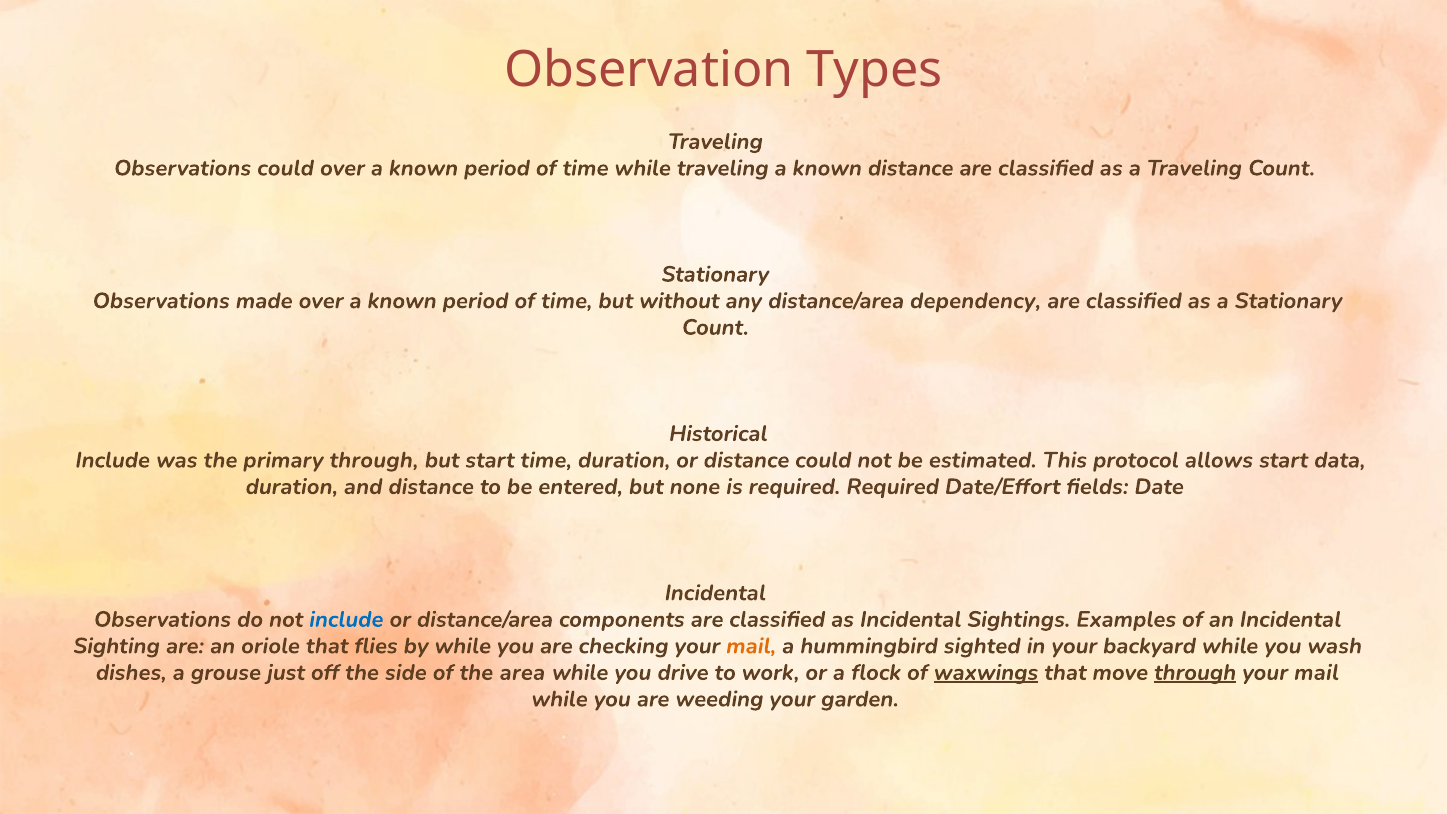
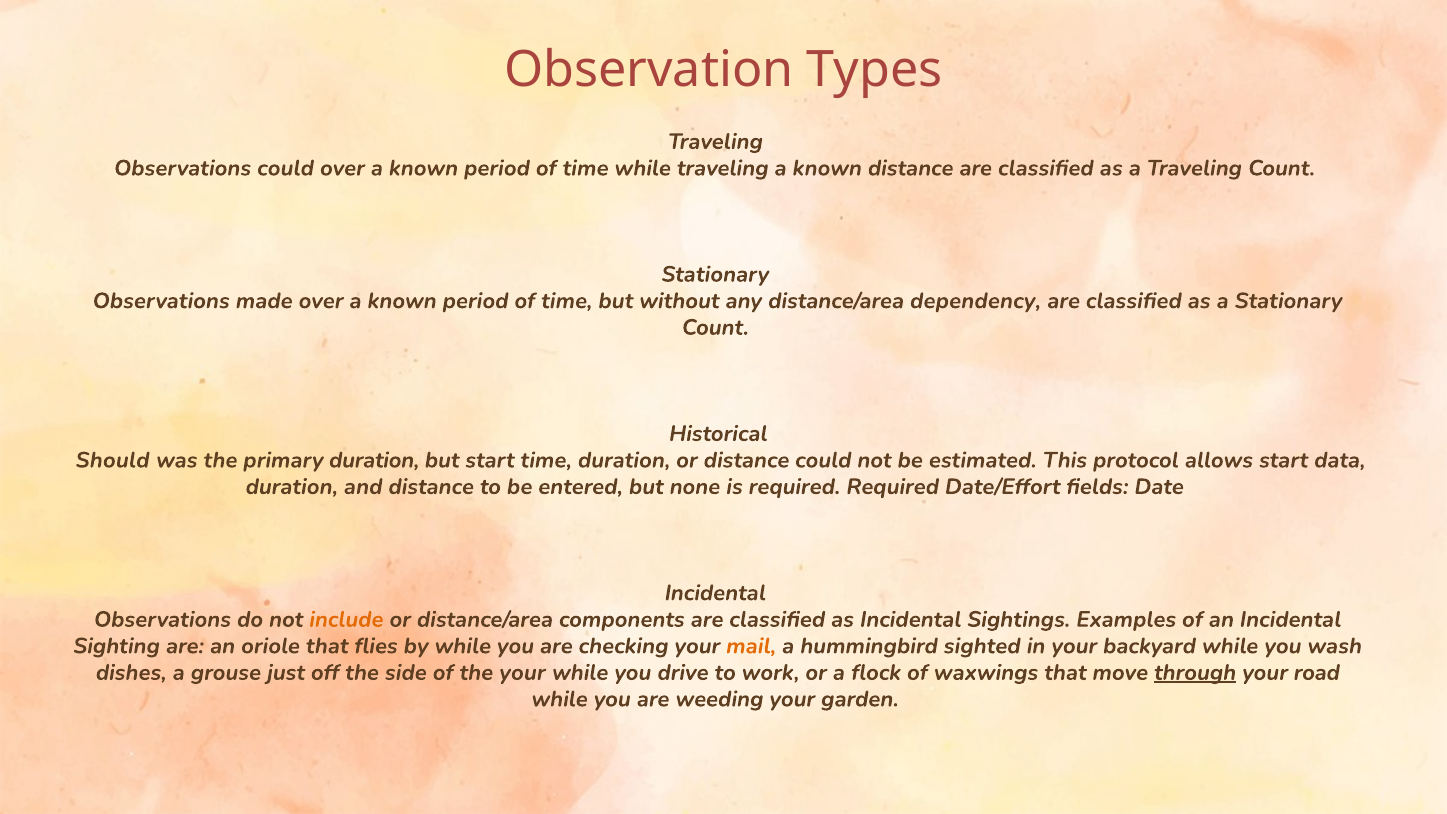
Include: Include -> Should (113, 460)
primary through: through -> duration (374, 460)
include colour: blue -> orange (346, 619)
the area: area -> your (522, 673)
waxwings underline: present -> none (986, 673)
mail: mail -> road (1317, 673)
